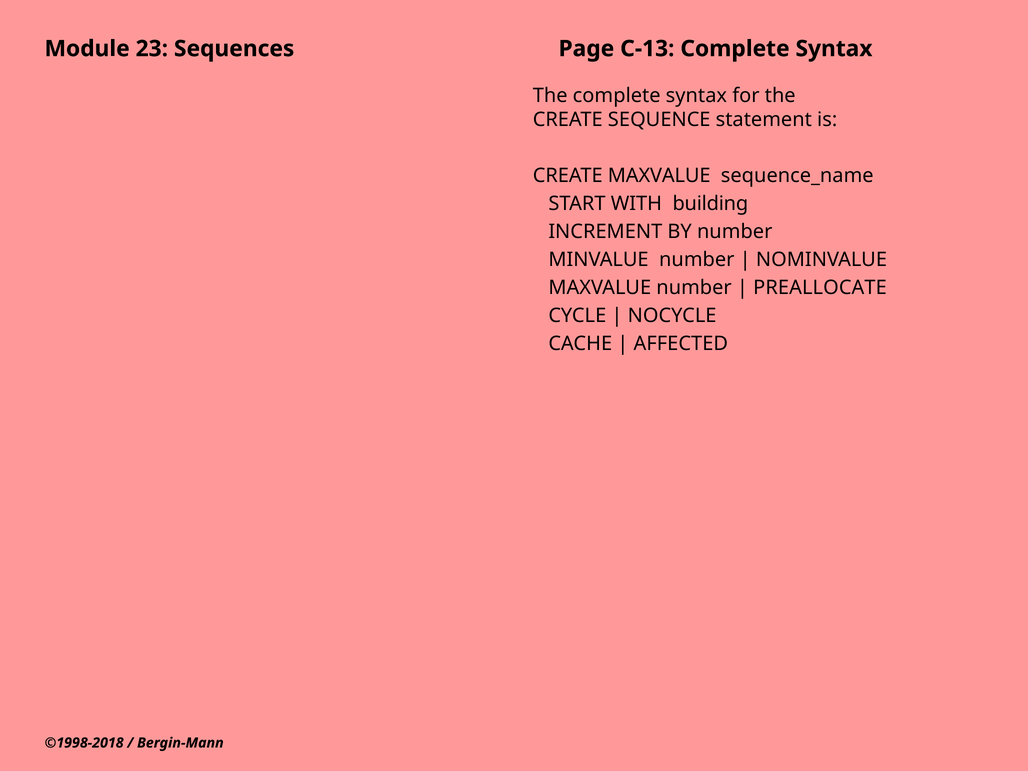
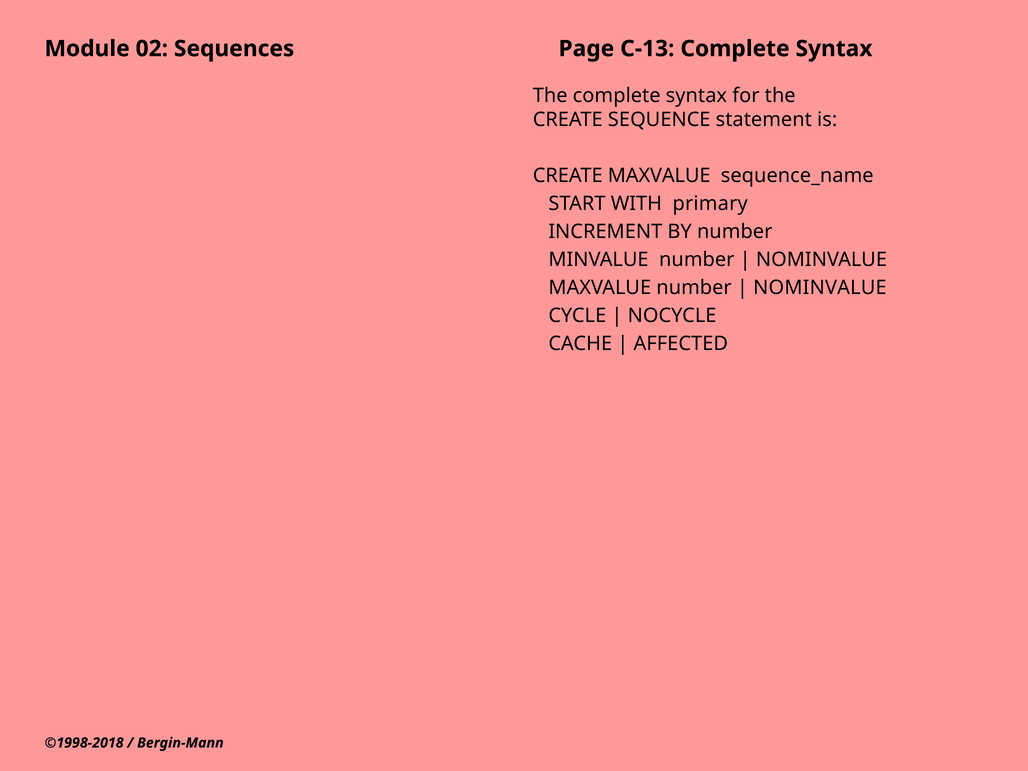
23: 23 -> 02 (152, 49)
building: building -> primary (710, 204)
PREALLOCATE: PREALLOCATE -> NOMINVALUE (820, 288)
